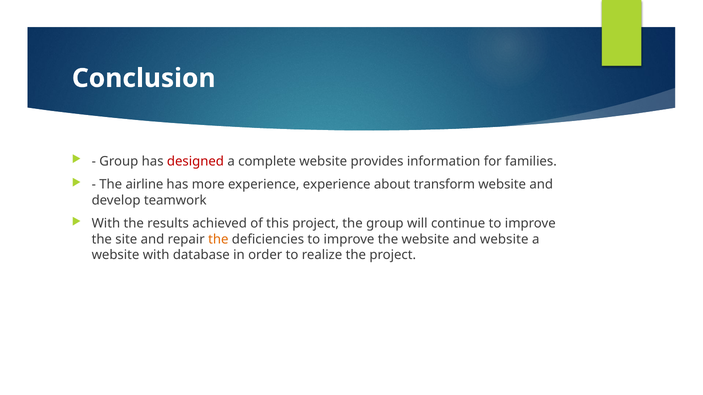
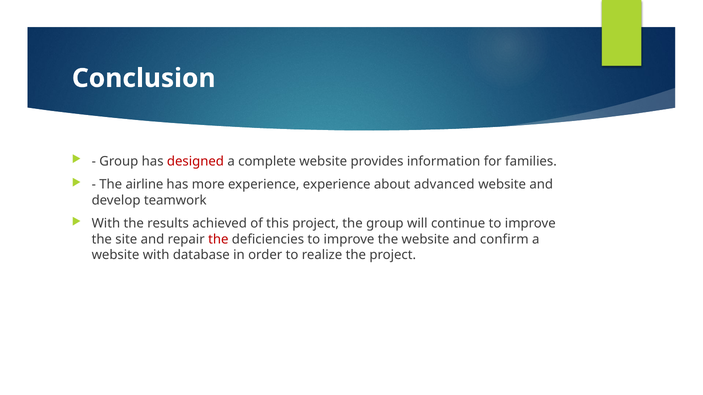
transform: transform -> advanced (444, 185)
the colour: orange -> red (218, 240)
and website: website -> confirm (504, 240)
